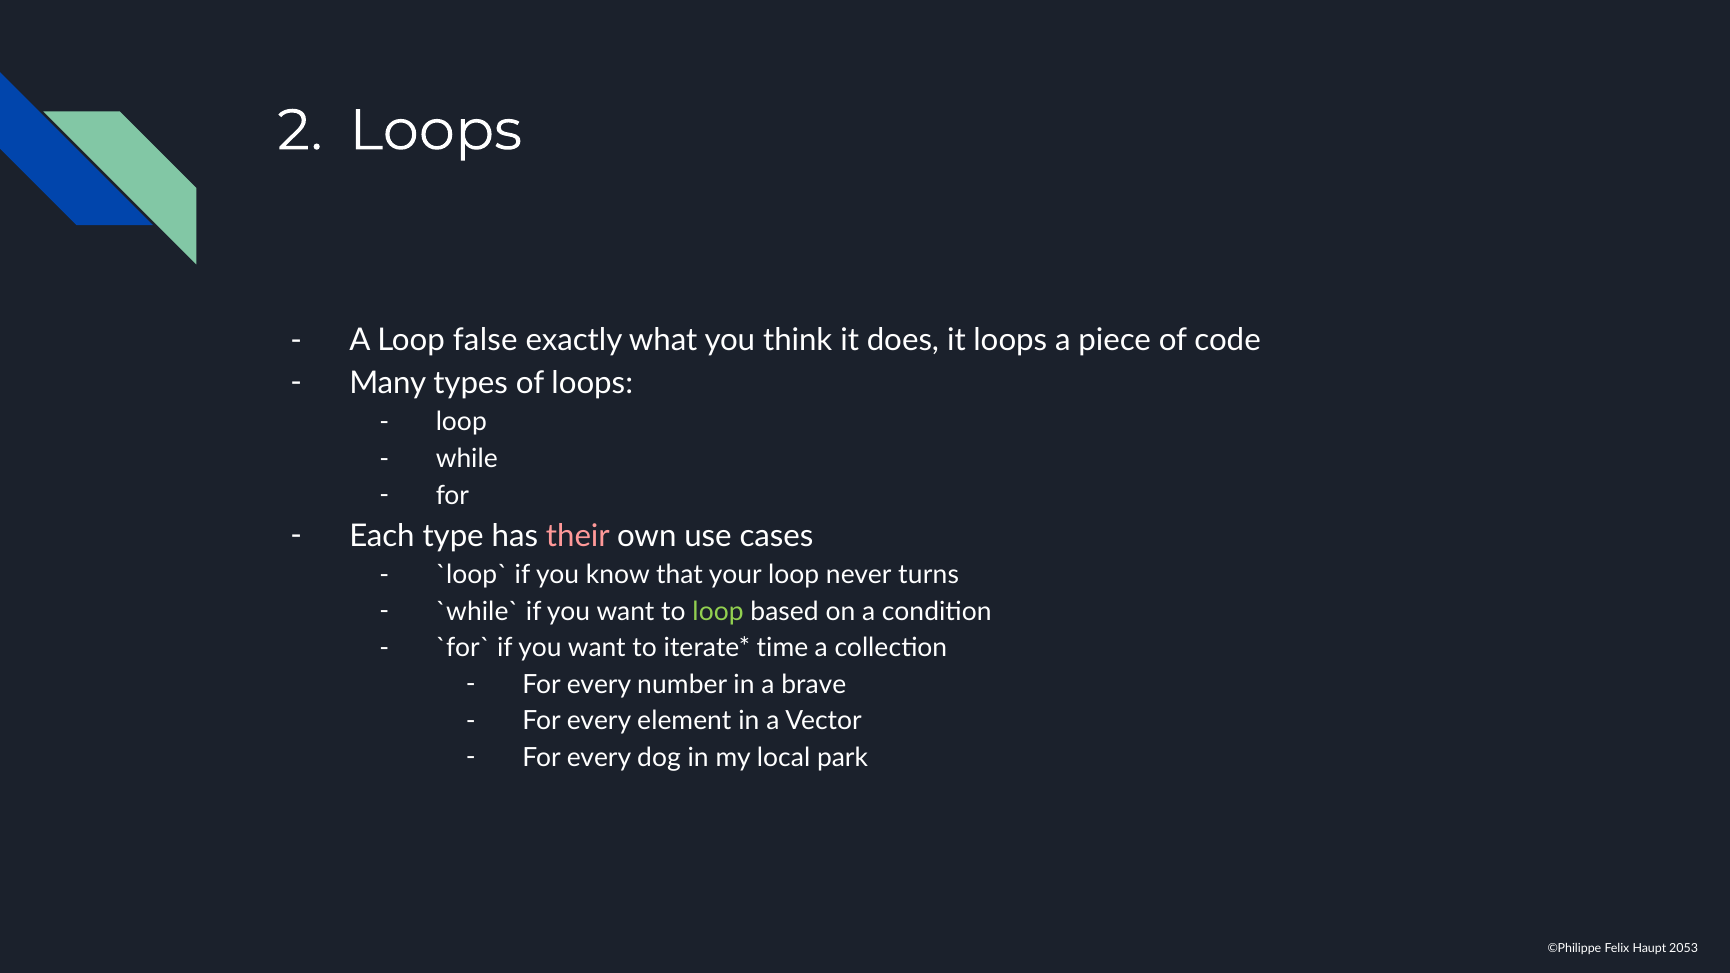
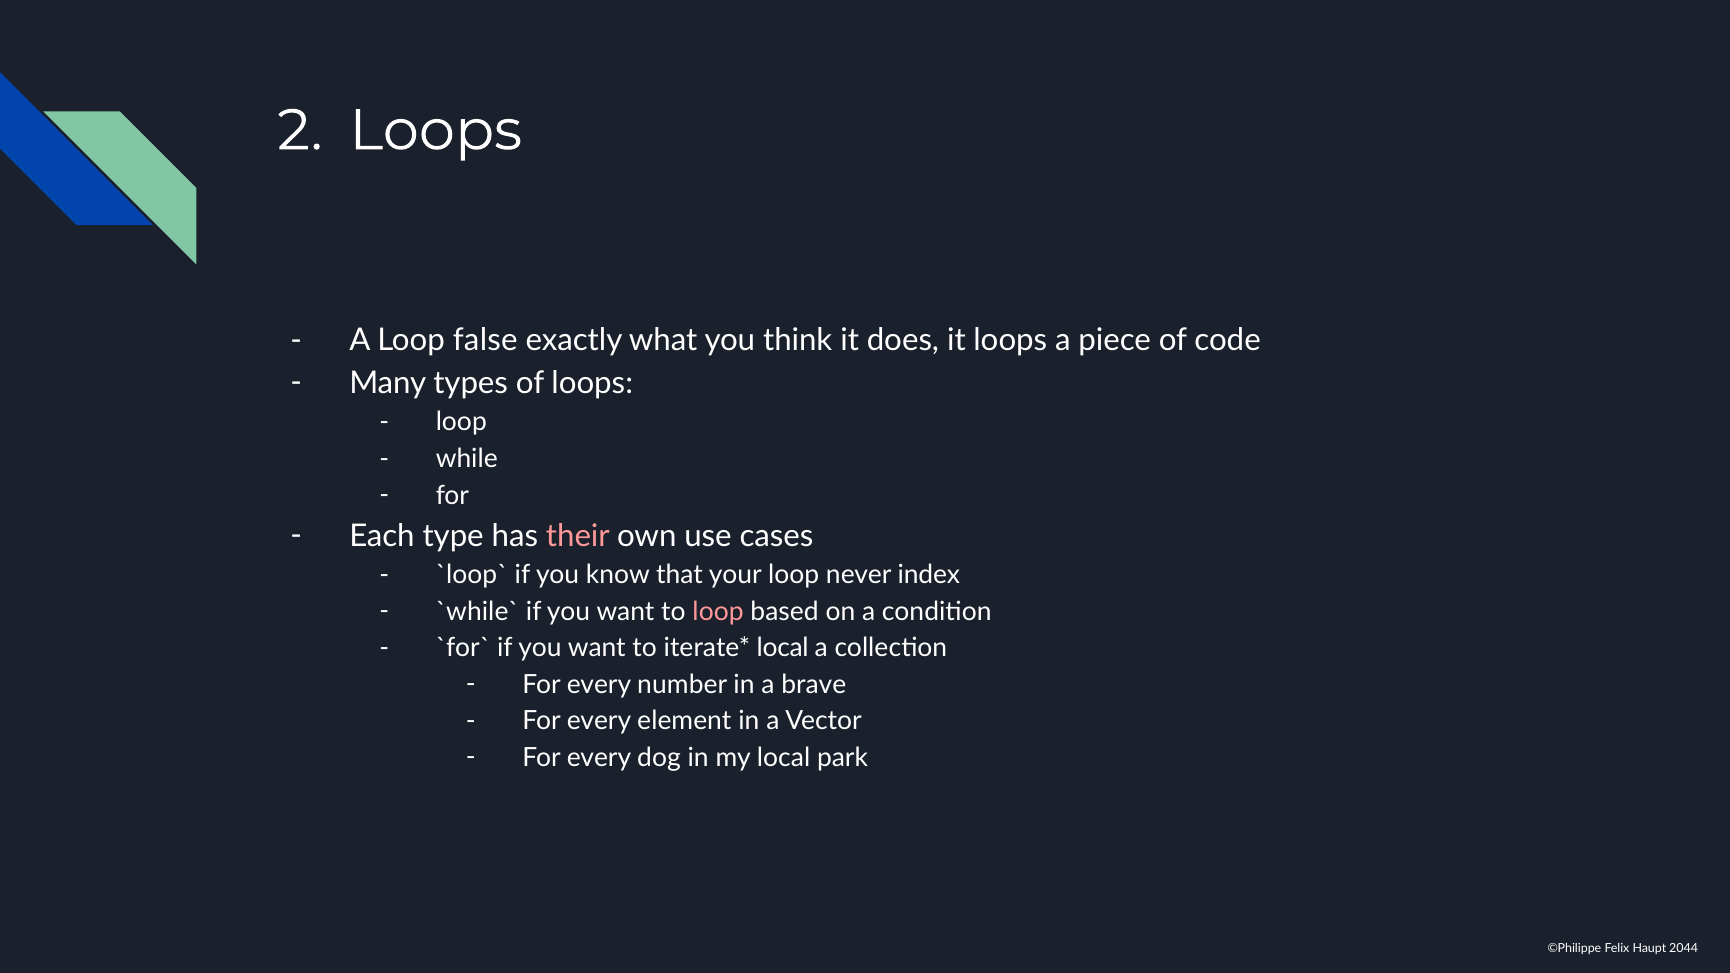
turns: turns -> index (929, 575)
loop colour: light green -> pink (718, 611)
time: time -> local (783, 648)
2053: 2053 -> 2044 (1684, 948)
